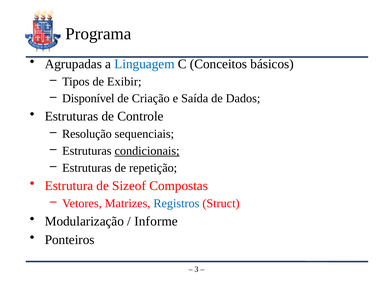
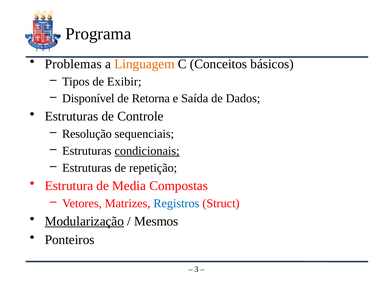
Agrupadas: Agrupadas -> Problemas (73, 64)
Linguagem colour: blue -> orange (144, 64)
Criação: Criação -> Retorna (151, 99)
Sizeof: Sizeof -> Media (129, 186)
Modularização underline: none -> present (84, 222)
Informe: Informe -> Mesmos (156, 222)
